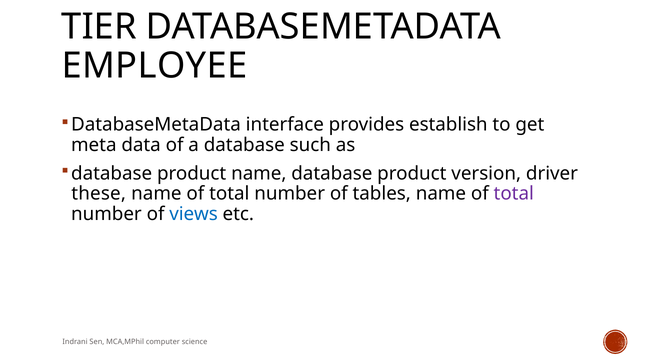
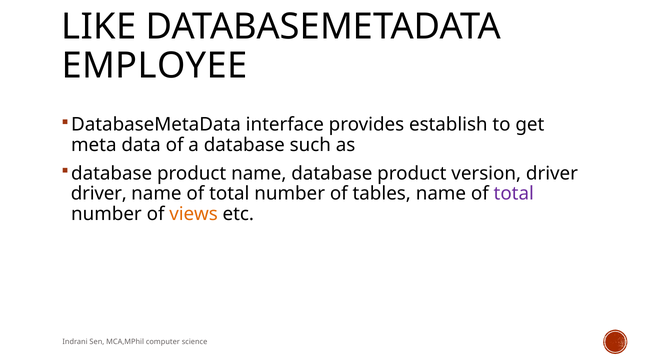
TIER: TIER -> LIKE (99, 27)
these: these -> driver (99, 194)
views colour: blue -> orange (194, 214)
